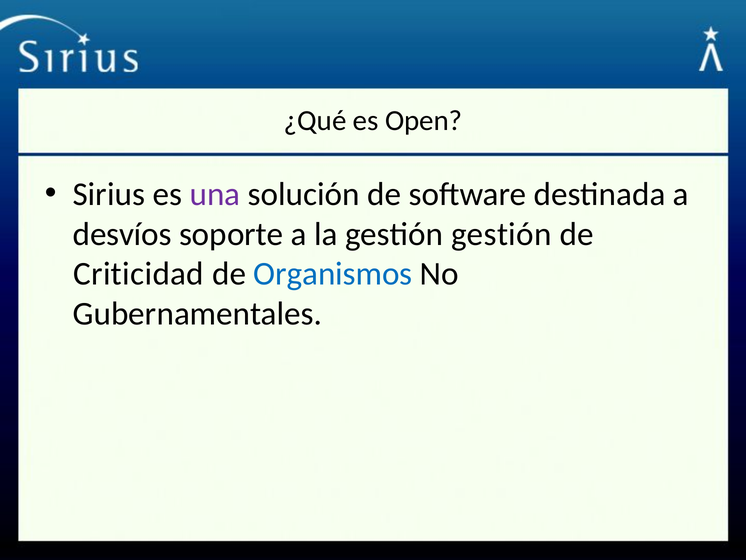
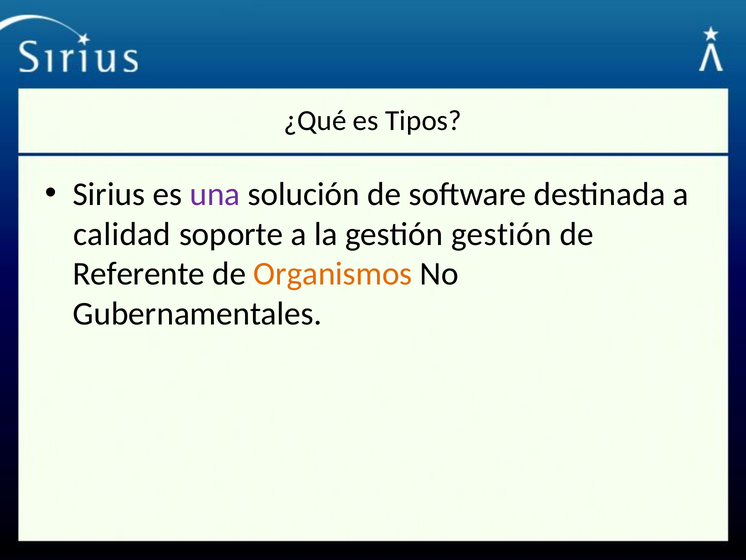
Open: Open -> Tipos (424, 121)
desvíos: desvíos -> calidad (122, 234)
Criticidad: Criticidad -> Referente (139, 274)
Organismos colour: blue -> orange (333, 274)
